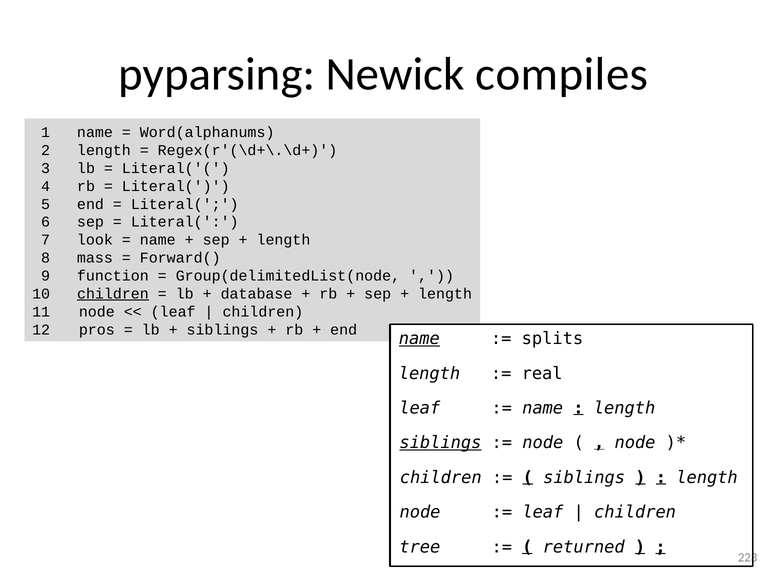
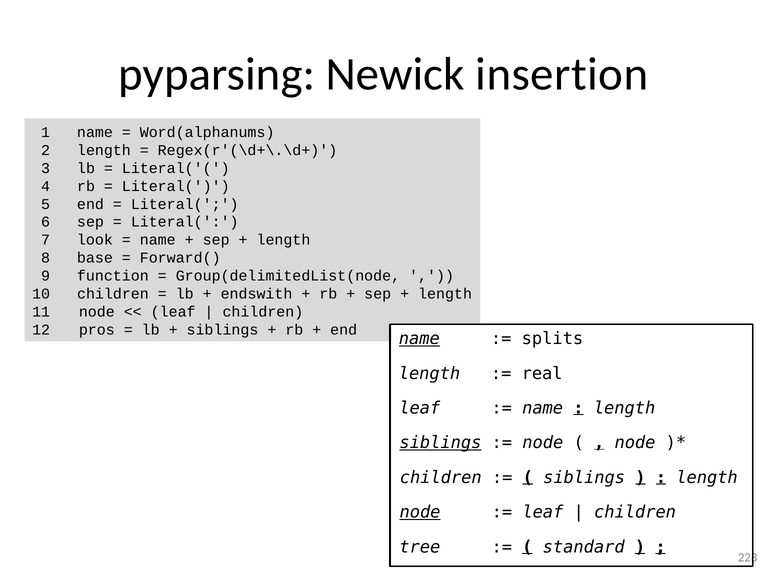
compiles: compiles -> insertion (562, 74)
mass: mass -> base (95, 258)
children underline: present -> none (113, 294)
database: database -> endswith (257, 294)
node underline: none -> present (420, 512)
returned: returned -> standard (584, 547)
